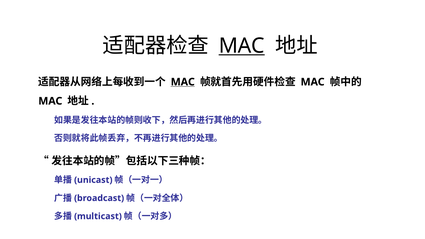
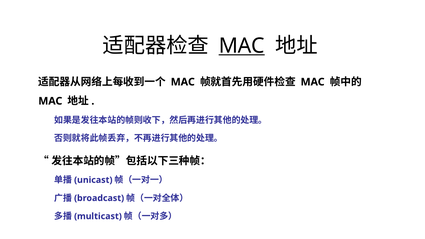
MAC underline: present -> none (183, 82)
